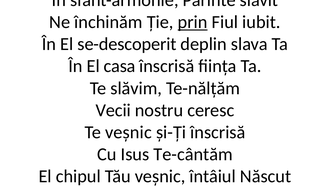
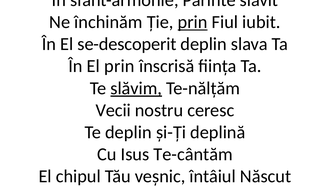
El casa: casa -> prin (119, 66)
slăvim underline: none -> present (136, 88)
Te veșnic: veșnic -> deplin (128, 132)
și-Ți înscrisă: înscrisă -> deplină (218, 132)
